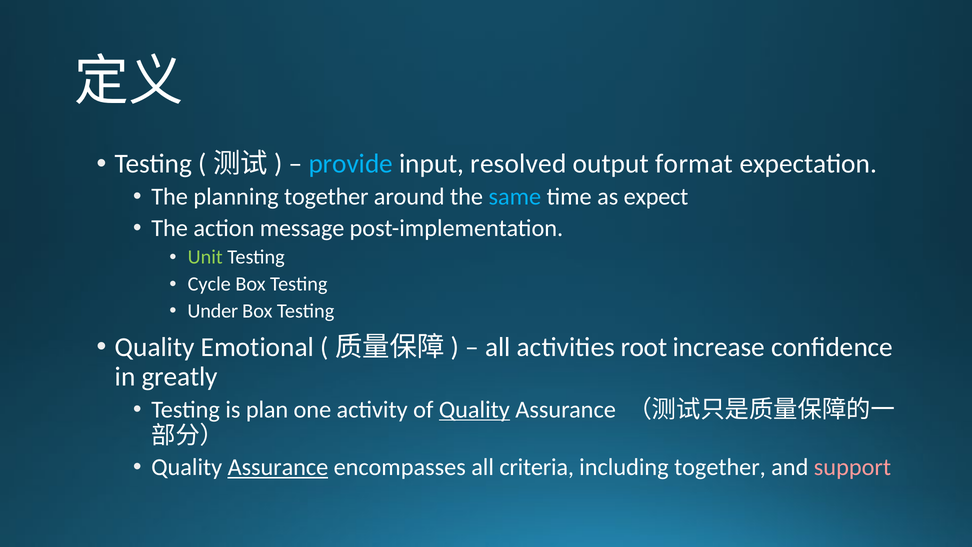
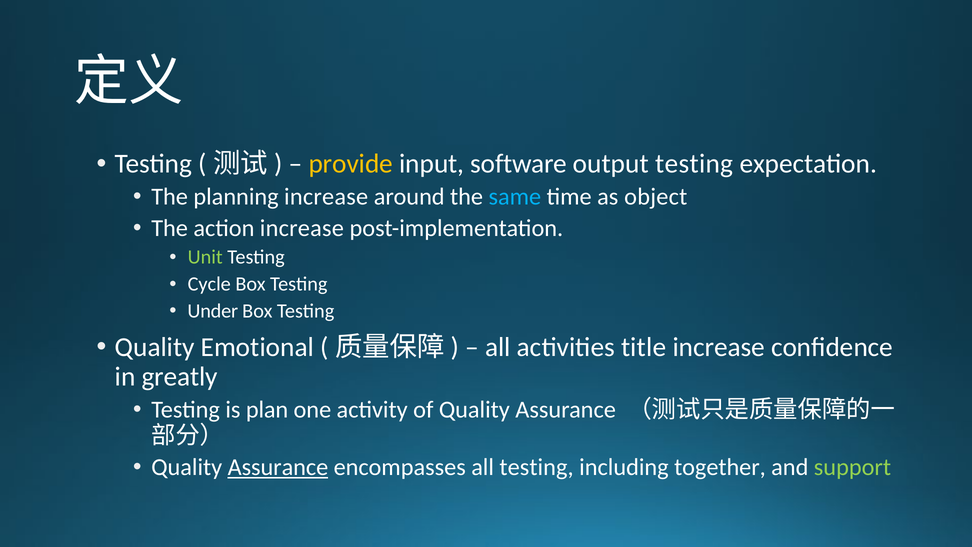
provide colour: light blue -> yellow (351, 164)
resolved: resolved -> software (519, 164)
output format: format -> testing (694, 164)
planning together: together -> increase (326, 197)
expect: expect -> object (656, 197)
action message: message -> increase (302, 228)
root: root -> title (644, 347)
Quality underline: present -> none (474, 409)
all criteria: criteria -> testing (537, 467)
support colour: pink -> light green (852, 467)
